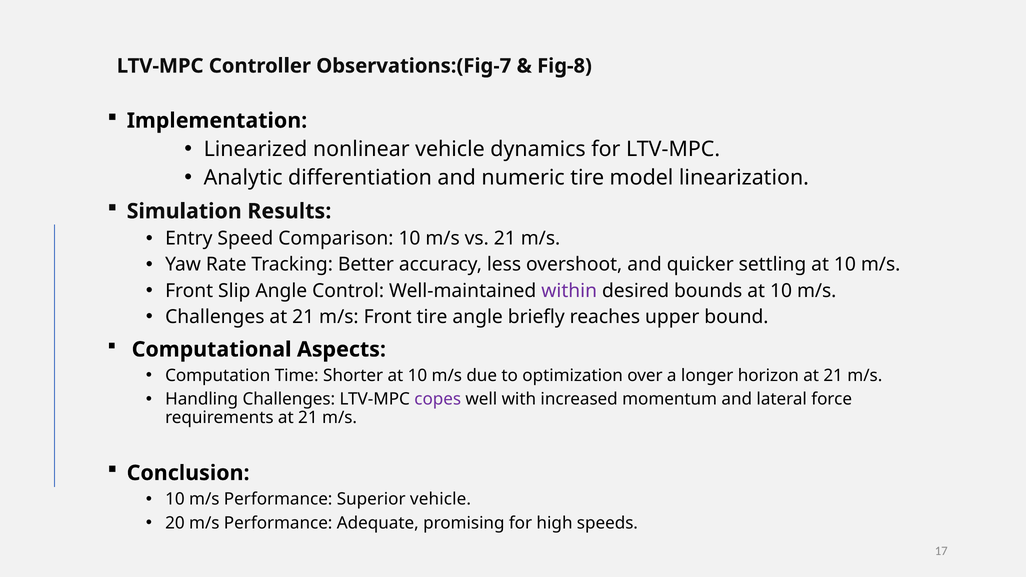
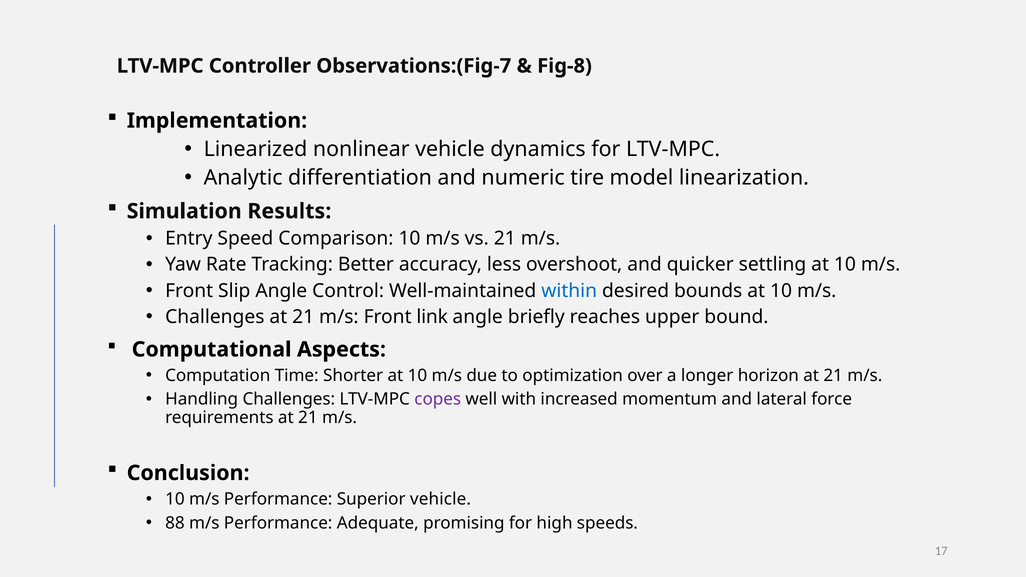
within colour: purple -> blue (569, 291)
Front tire: tire -> link (432, 317)
20: 20 -> 88 (175, 523)
